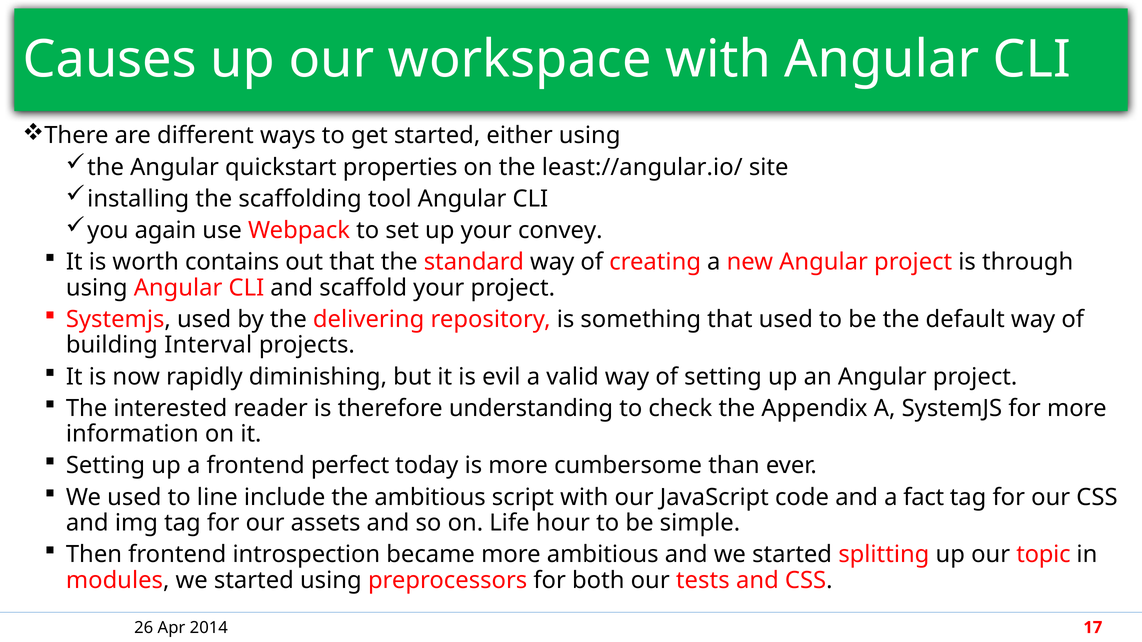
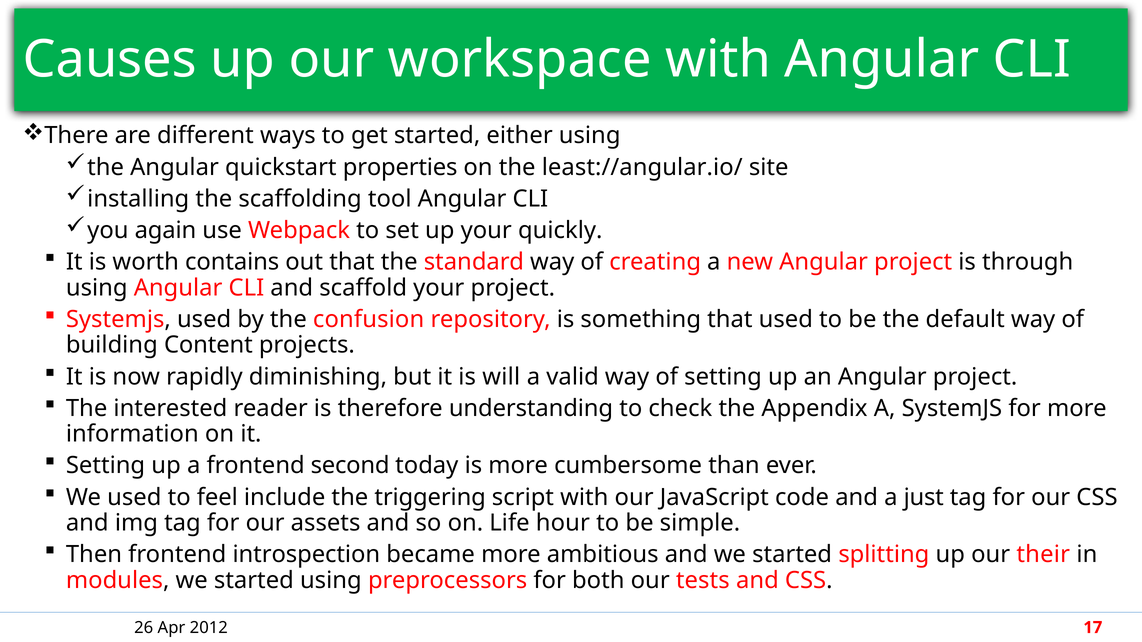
convey: convey -> quickly (560, 231)
delivering: delivering -> confusion (369, 320)
Interval: Interval -> Content (208, 345)
evil: evil -> will (501, 377)
perfect: perfect -> second (350, 466)
line: line -> feel (217, 497)
the ambitious: ambitious -> triggering (430, 497)
fact: fact -> just (924, 497)
topic: topic -> their (1043, 555)
2014: 2014 -> 2012 (209, 628)
